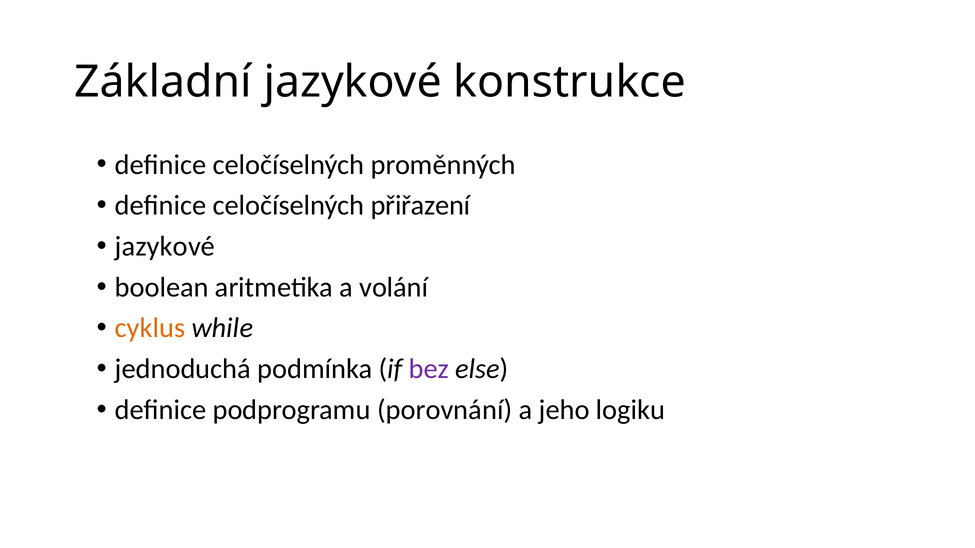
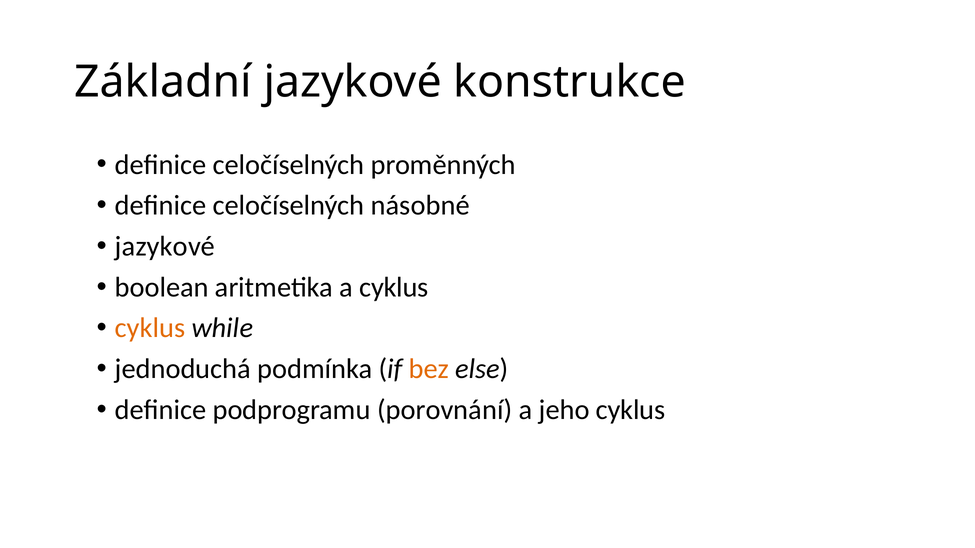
přiřazení: přiřazení -> násobné (420, 206)
a volání: volání -> cyklus (394, 287)
bez colour: purple -> orange (429, 369)
jeho logiku: logiku -> cyklus (631, 410)
